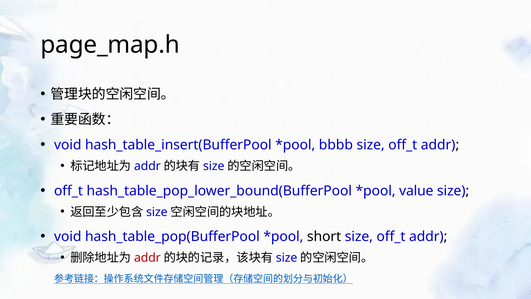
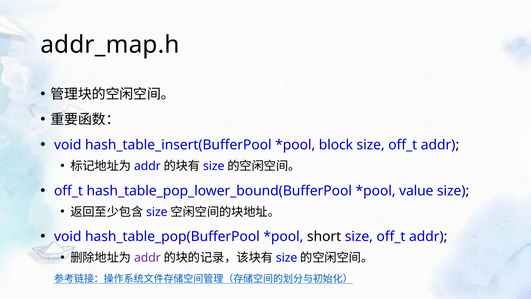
page_map.h: page_map.h -> addr_map.h (110, 45)
bbbb: bbbb -> block (336, 145)
addr colour: red -> purple (147, 257)
